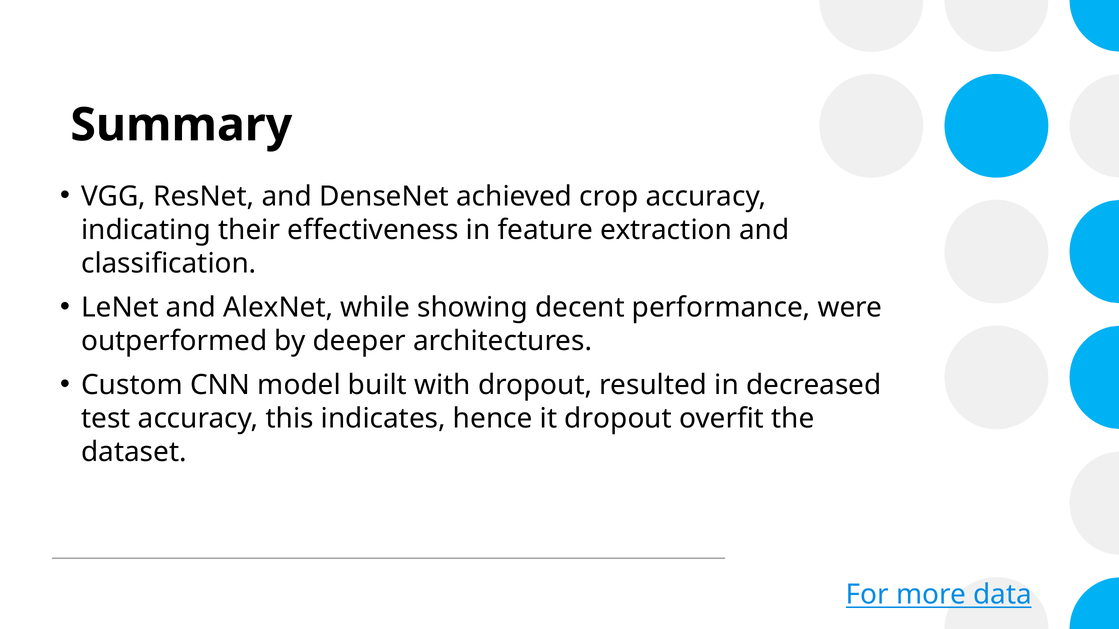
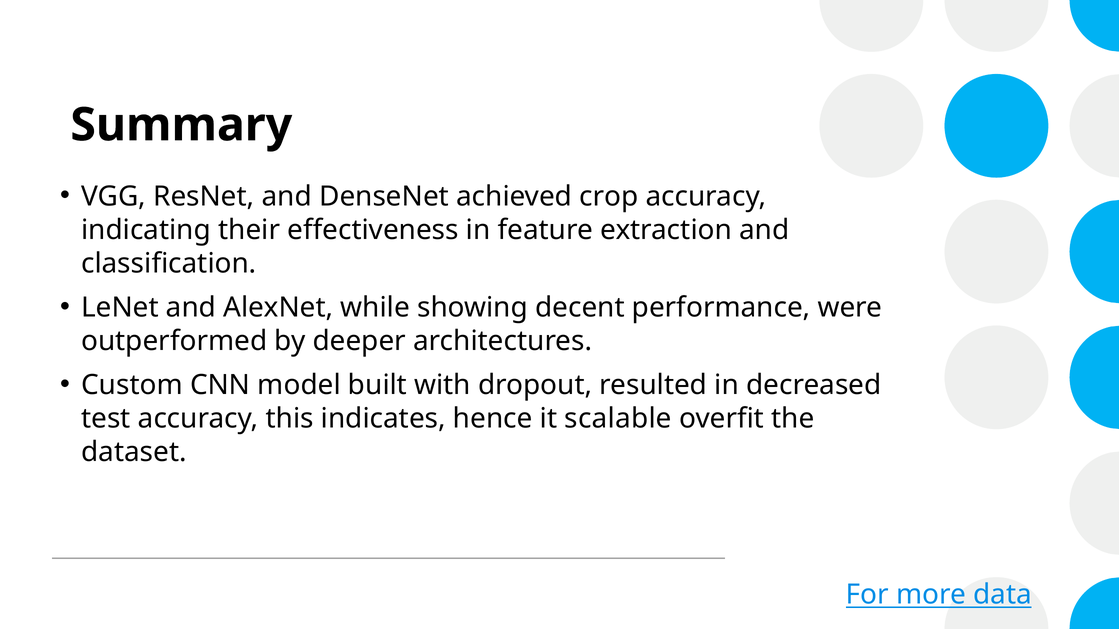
it dropout: dropout -> scalable (618, 419)
